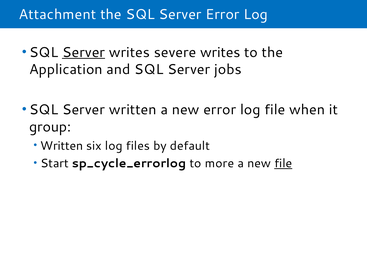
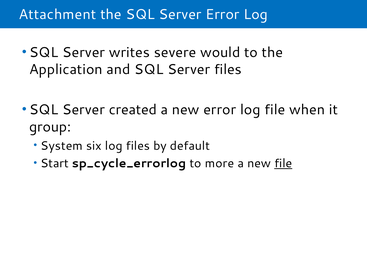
Server underline: present -> none (84, 52)
severe writes: writes -> would (220, 52)
Server jobs: jobs -> files (228, 69)
Server written: written -> created (133, 110)
Written: Written -> System (62, 146)
